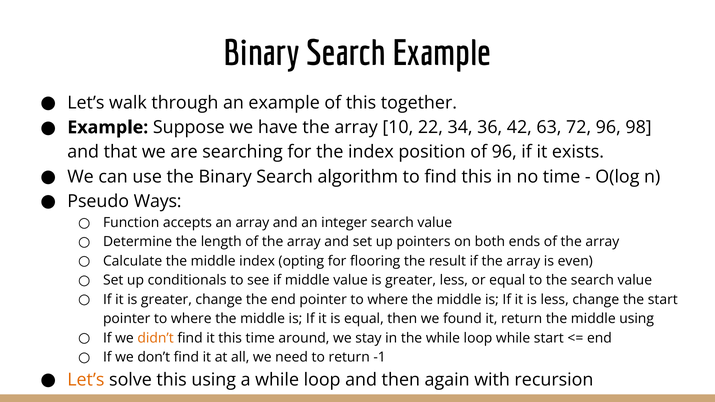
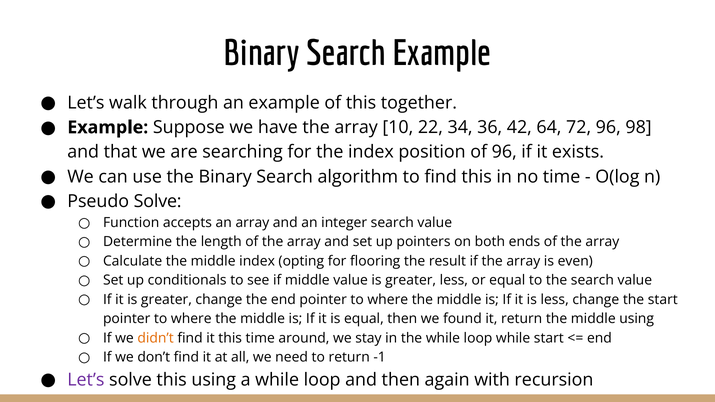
63: 63 -> 64 (549, 127)
Pseudo Ways: Ways -> Solve (158, 201)
Let’s colour: orange -> purple (86, 380)
